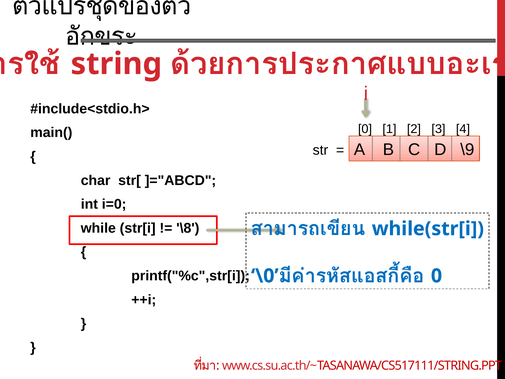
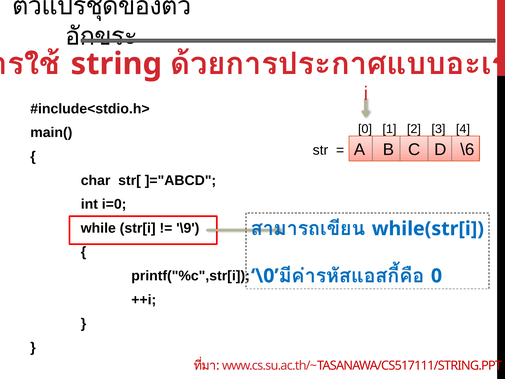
\9: \9 -> \6 (467, 150)
\8: \8 -> \9 (188, 228)
